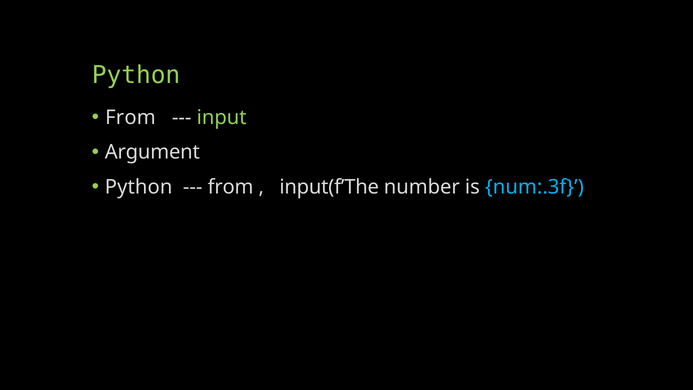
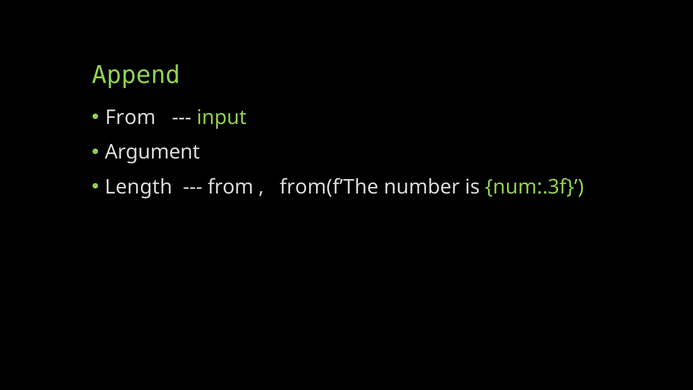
Python: Python -> Append (136, 75)
Python: Python -> Length (139, 187)
input(f’The: input(f’The -> from(f’The (329, 187)
num:.3f colour: light blue -> light green (535, 187)
